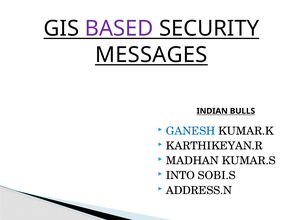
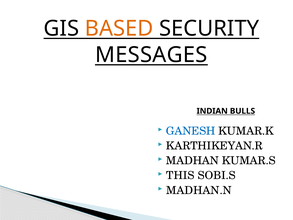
BASED colour: purple -> orange (119, 28)
INTO: INTO -> THIS (180, 175)
ADDRESS.N: ADDRESS.N -> MADHAN.N (199, 190)
